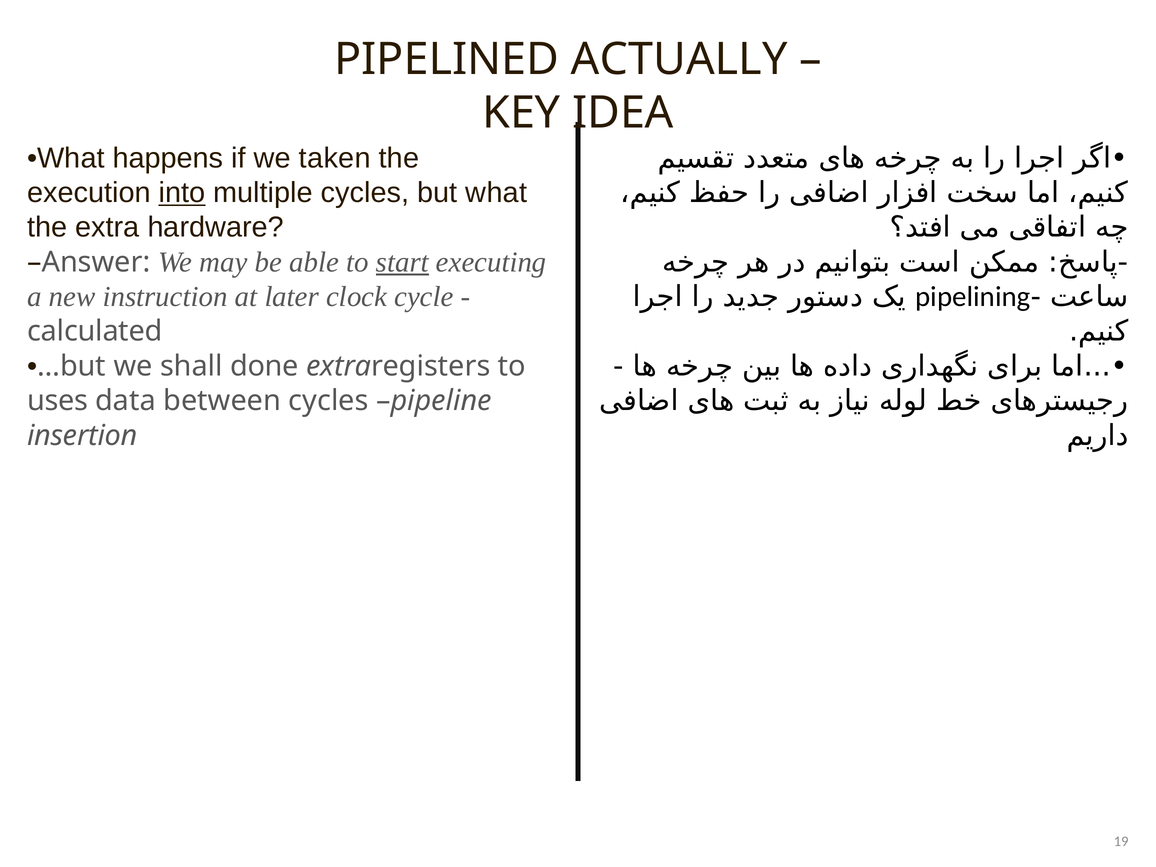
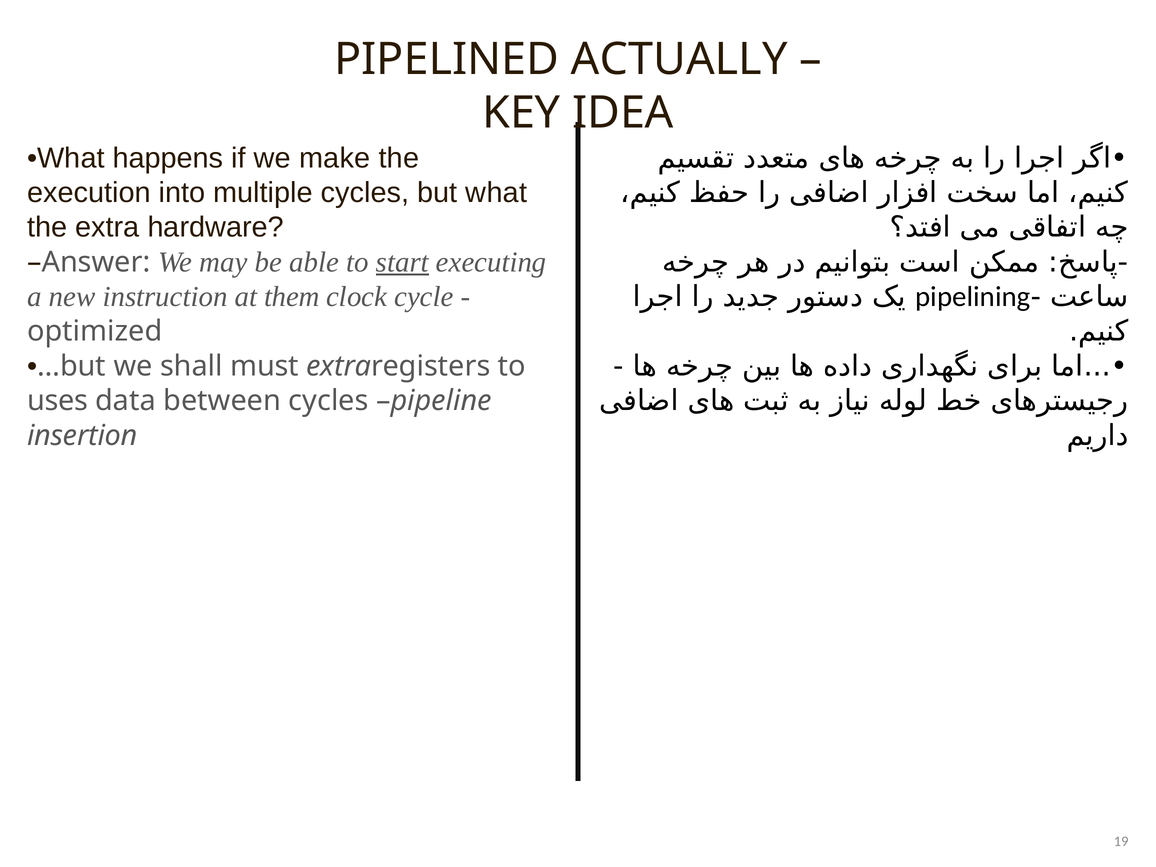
taken: taken -> make (335, 158)
into underline: present -> none (182, 193)
later: later -> them (292, 297)
calculated: calculated -> optimized (95, 331)
done: done -> must (264, 366)
